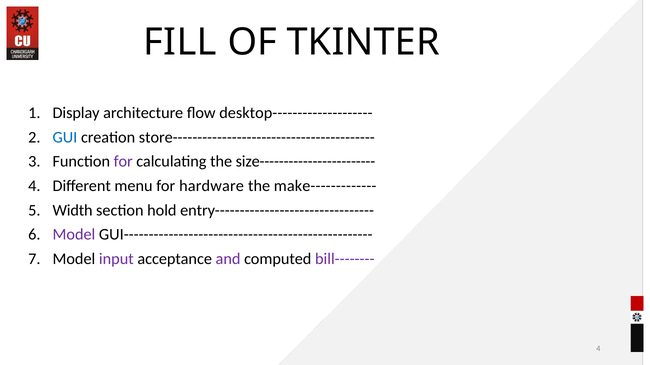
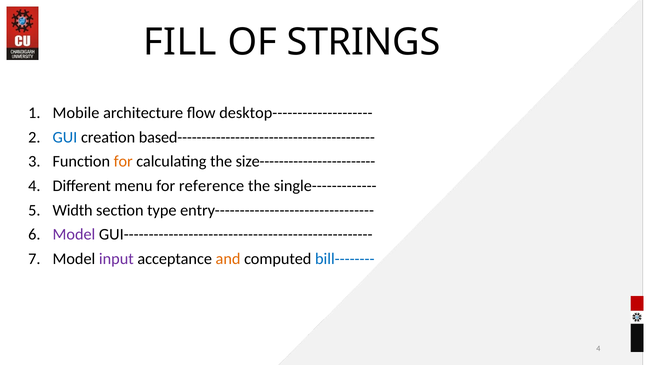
TKINTER: TKINTER -> STRINGS (363, 42)
Display: Display -> Mobile (76, 113)
store-----------------------------------------: store----------------------------------------- -> based----------------------------------------- (257, 138)
for colour: purple -> orange (123, 162)
hardware: hardware -> reference (212, 186)
make-------------: make------------- -> single------------- (325, 186)
hold: hold -> type (162, 211)
and colour: purple -> orange (228, 259)
bill-------- colour: purple -> blue (345, 259)
